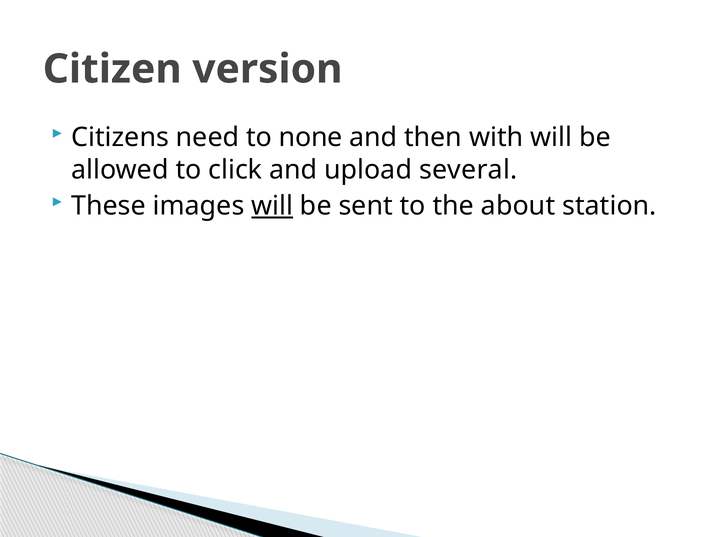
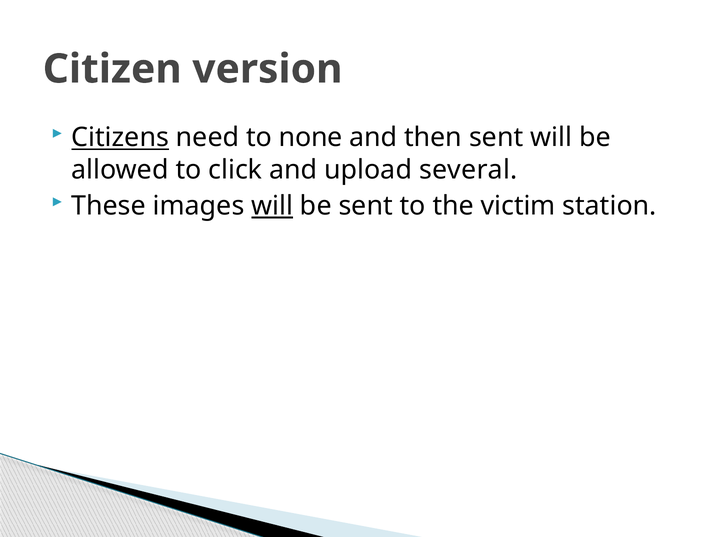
Citizens underline: none -> present (120, 137)
then with: with -> sent (496, 137)
about: about -> victim (518, 206)
